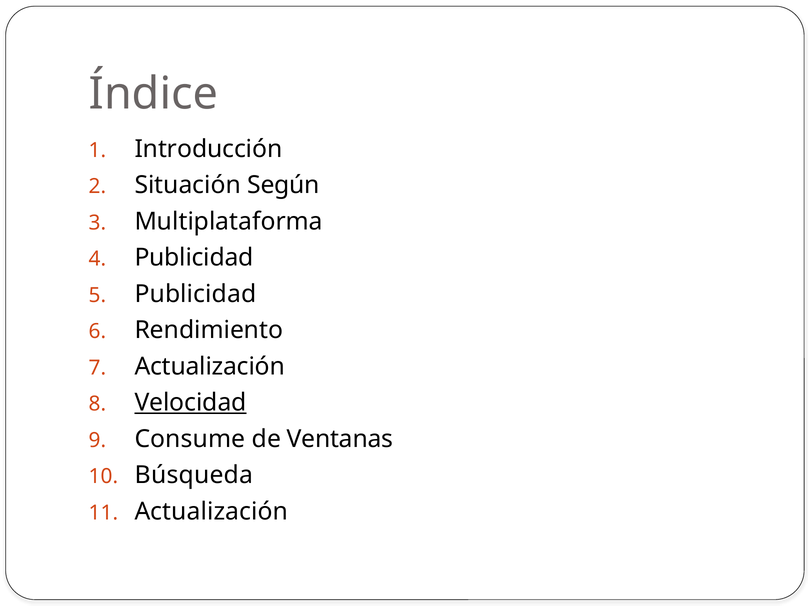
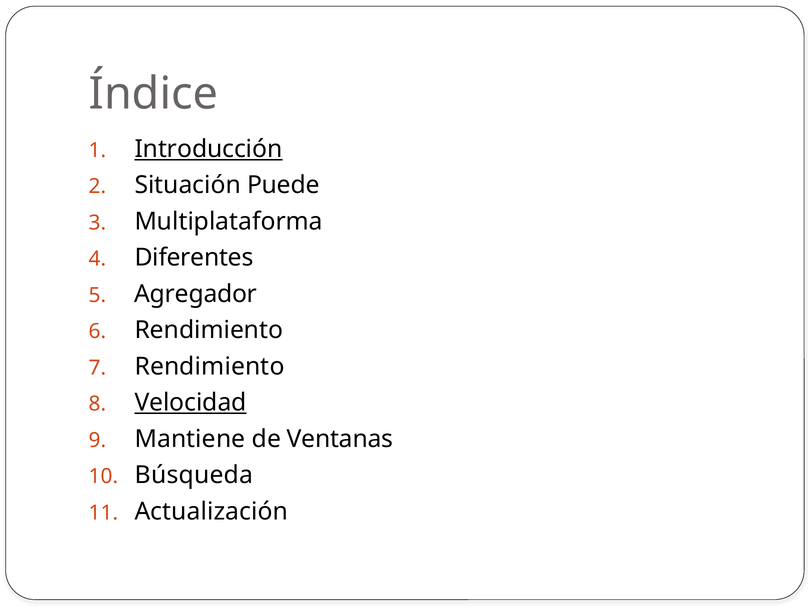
Introducción underline: none -> present (209, 149)
Según: Según -> Puede (283, 185)
Publicidad: Publicidad -> Diferentes (194, 258)
Publicidad: Publicidad -> Agregador (196, 294)
Actualización: Actualización -> Rendimiento (210, 366)
Consume: Consume -> Mantiene (190, 439)
